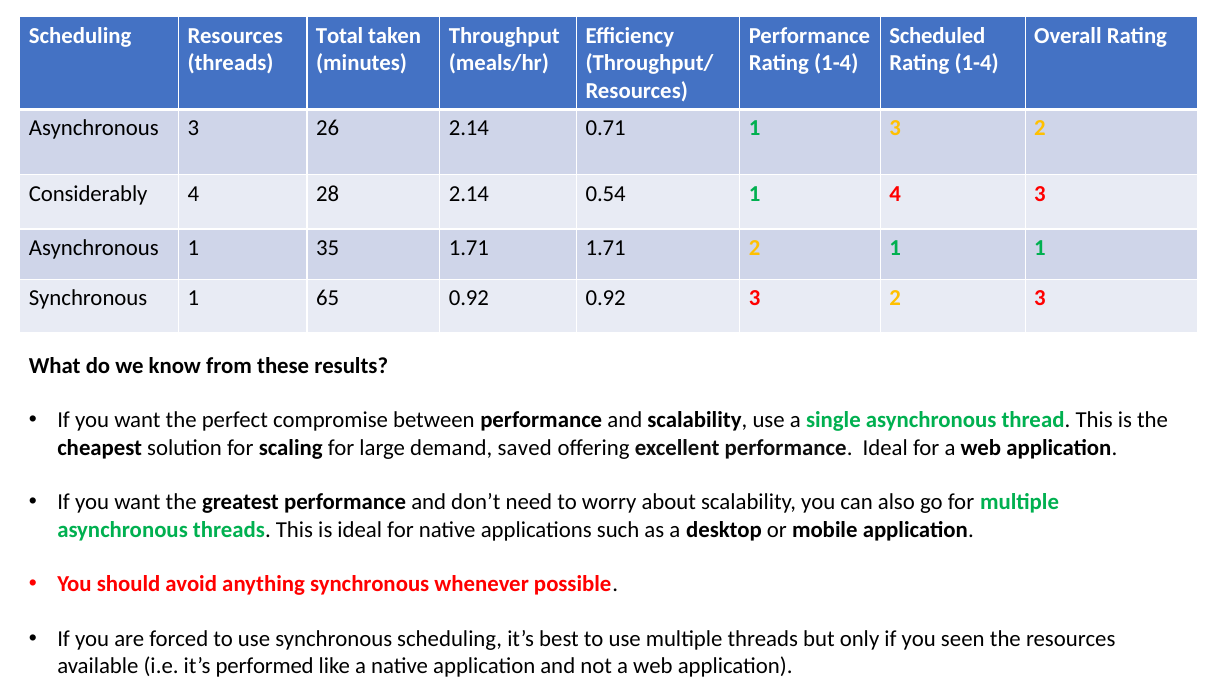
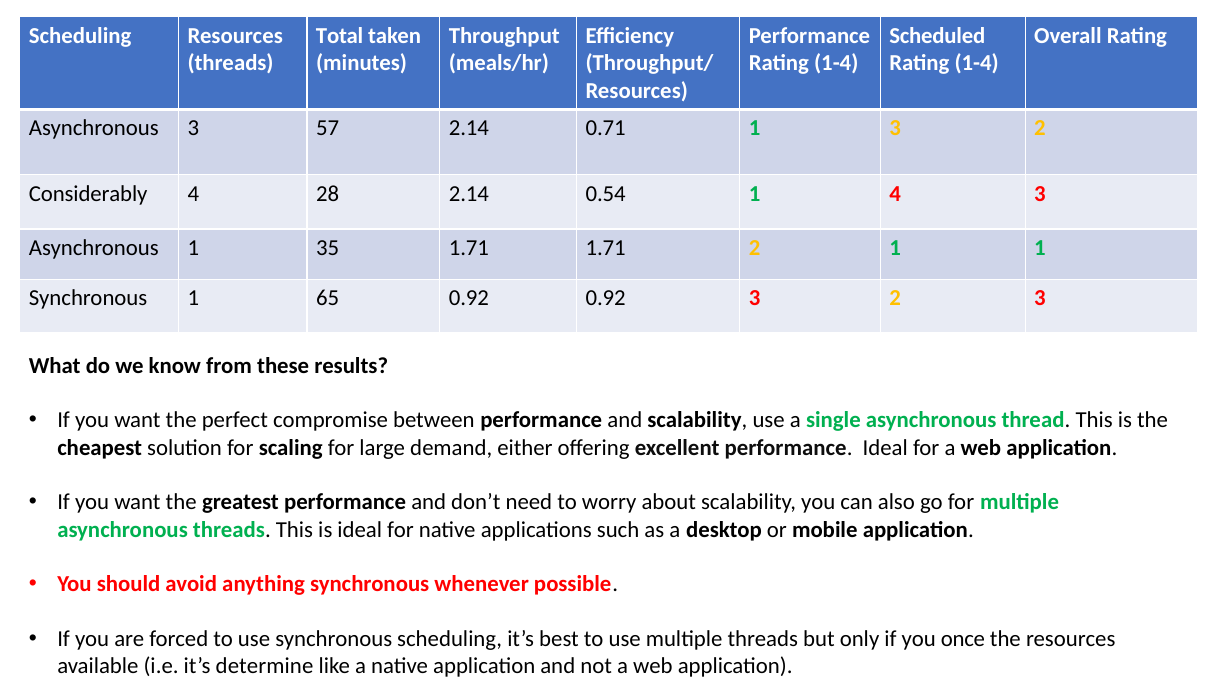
26: 26 -> 57 (328, 128)
saved: saved -> either (525, 448)
seen: seen -> once (963, 639)
performed: performed -> determine (265, 666)
